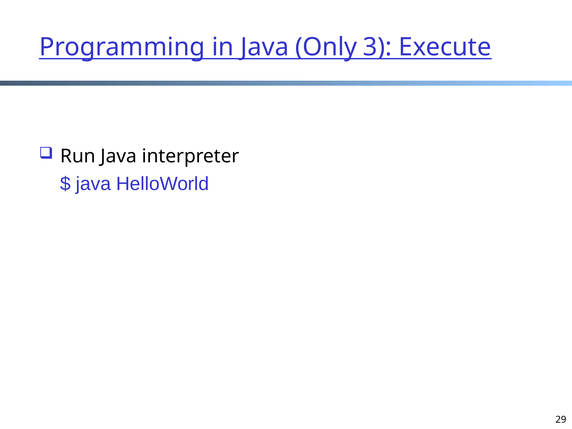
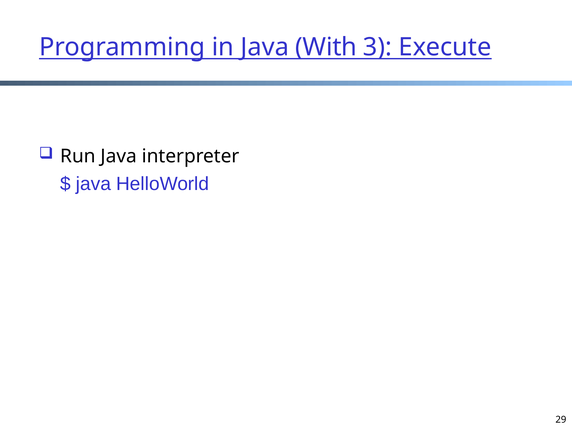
Only: Only -> With (326, 47)
